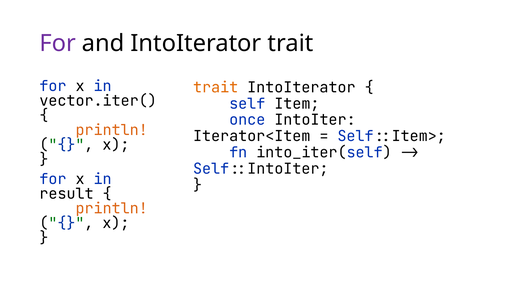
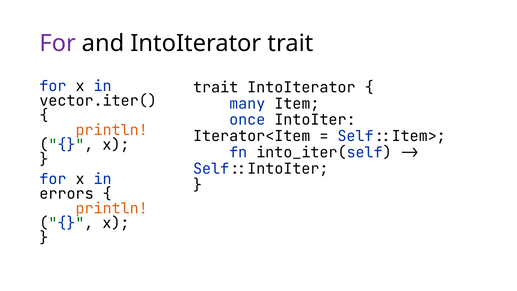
trait colour: orange -> black (216, 87)
self: self -> many (247, 104)
result: result -> errors (67, 194)
